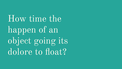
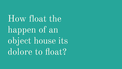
How time: time -> float (38, 18)
going: going -> house (45, 40)
